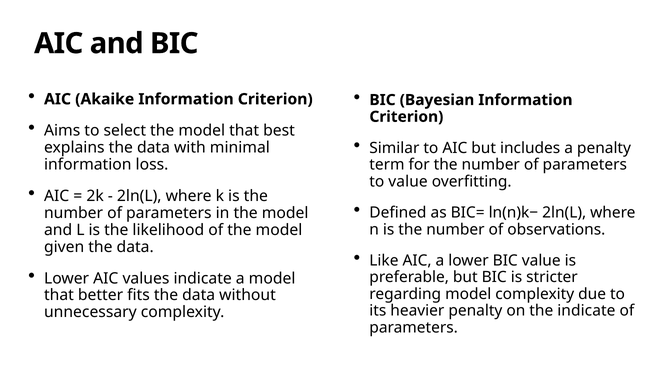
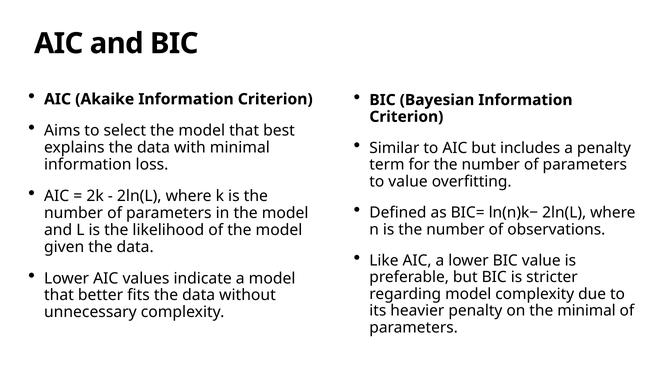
the indicate: indicate -> minimal (586, 311)
